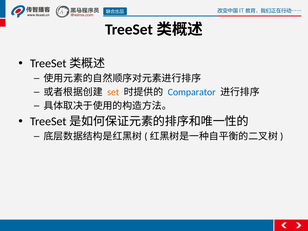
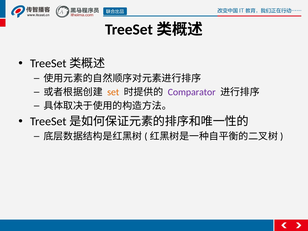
Comparator colour: blue -> purple (192, 92)
